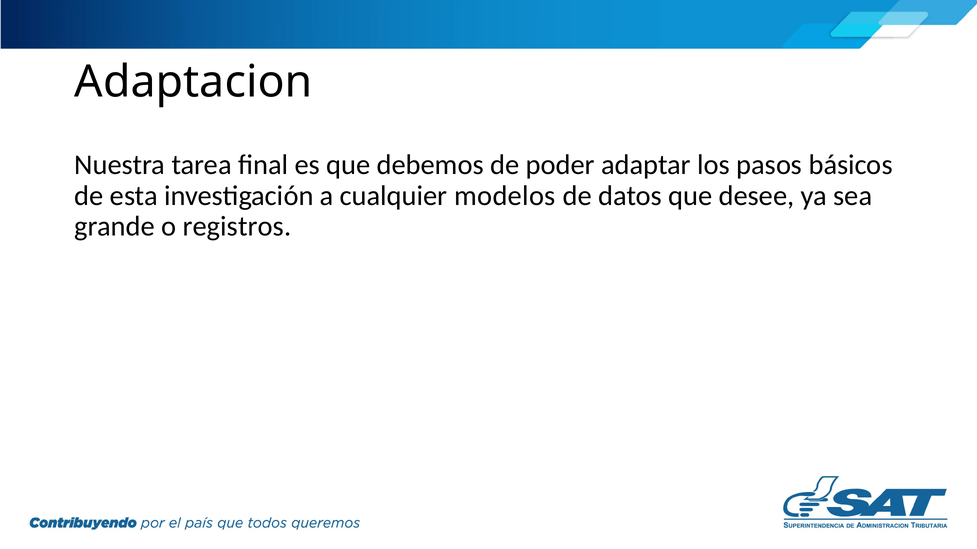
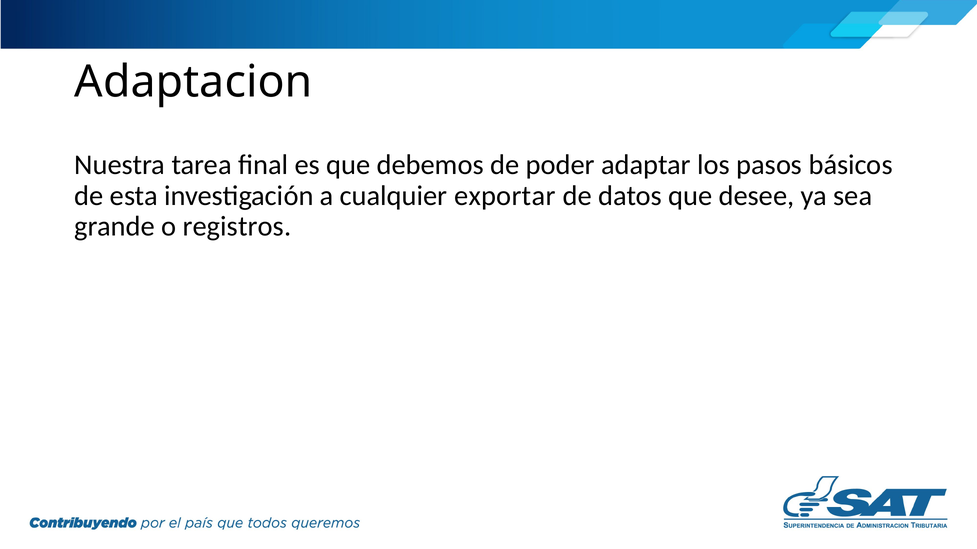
modelos: modelos -> exportar (505, 196)
